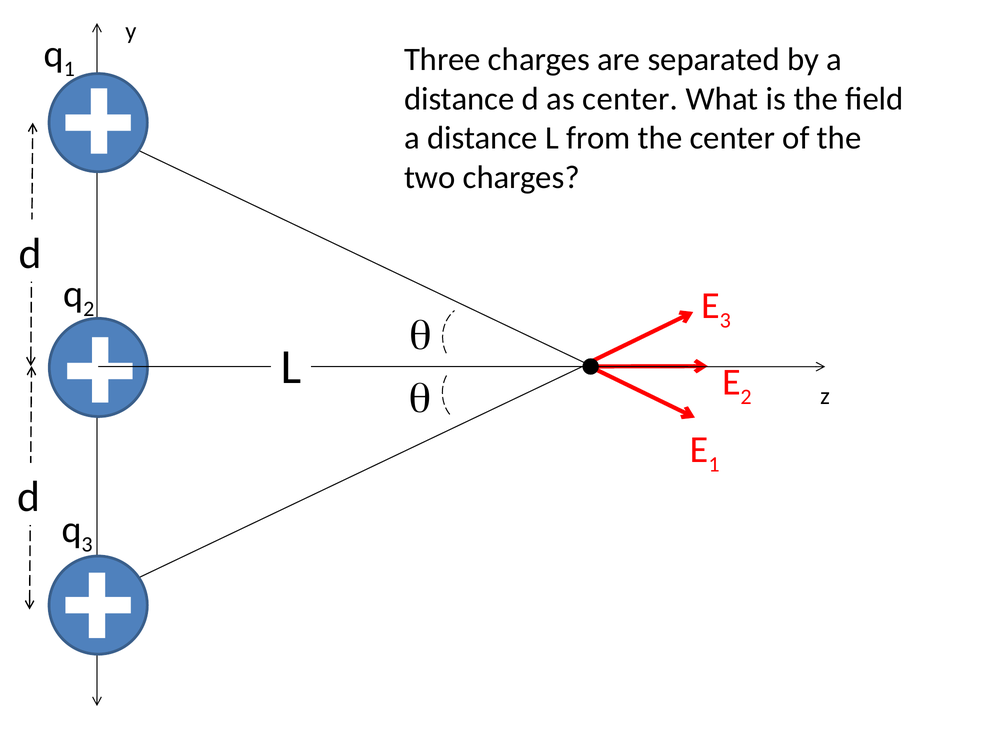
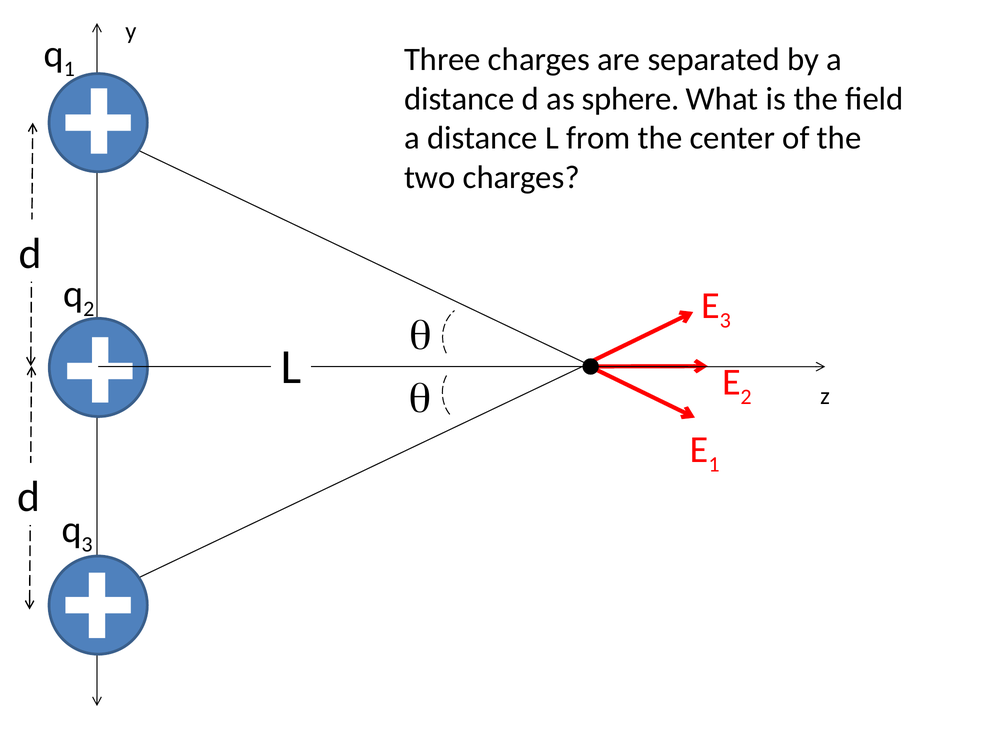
as center: center -> sphere (631, 99)
